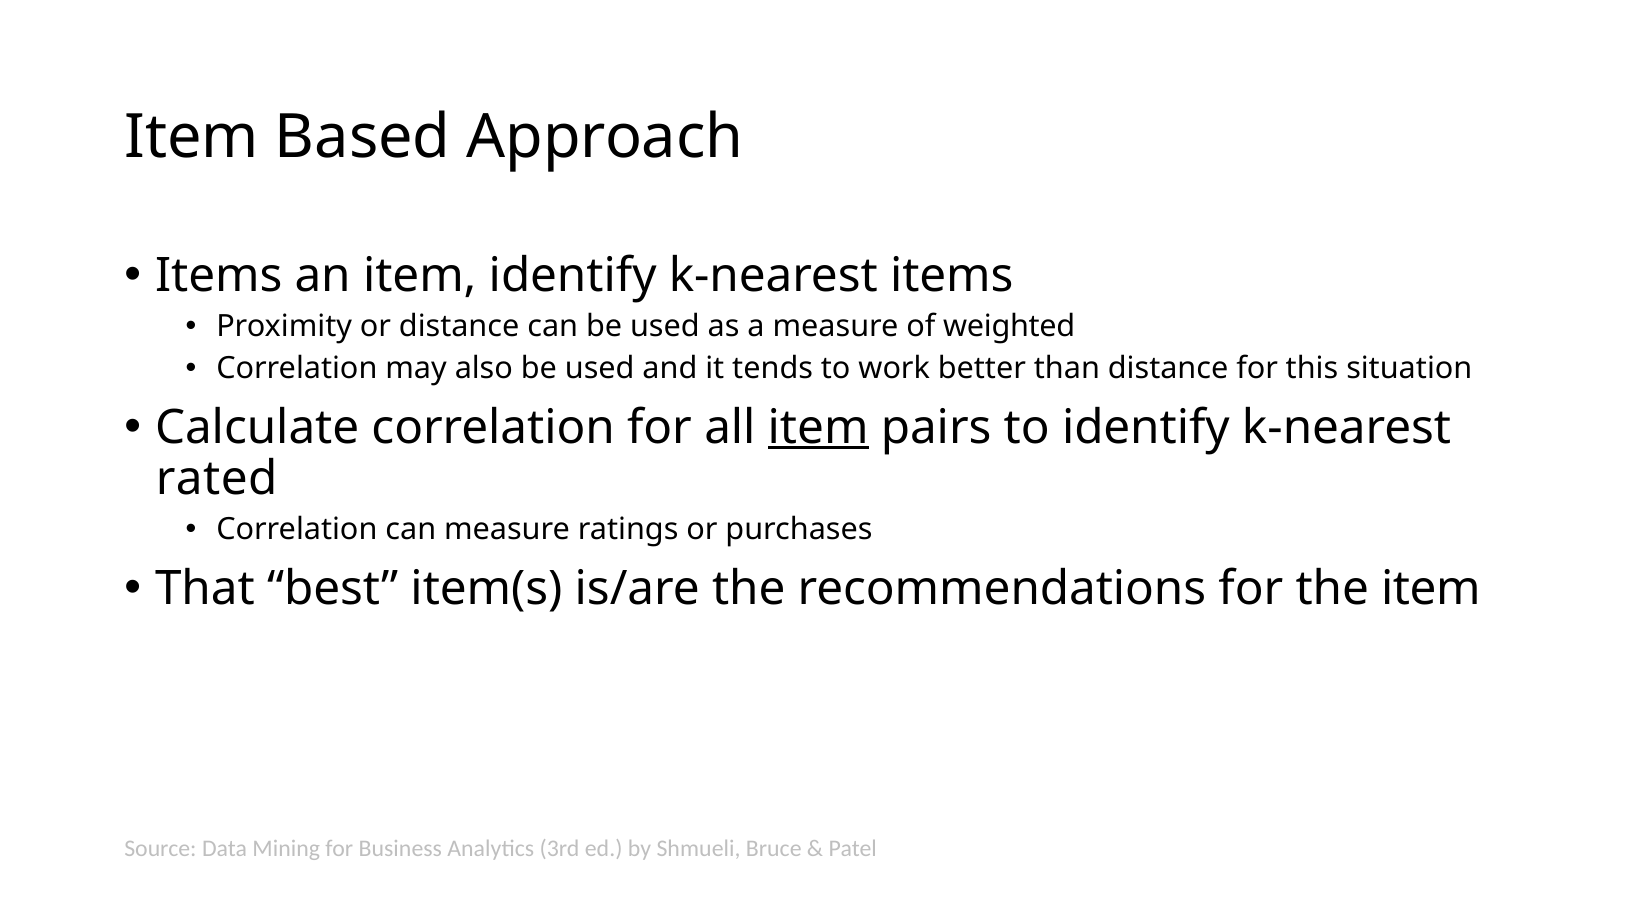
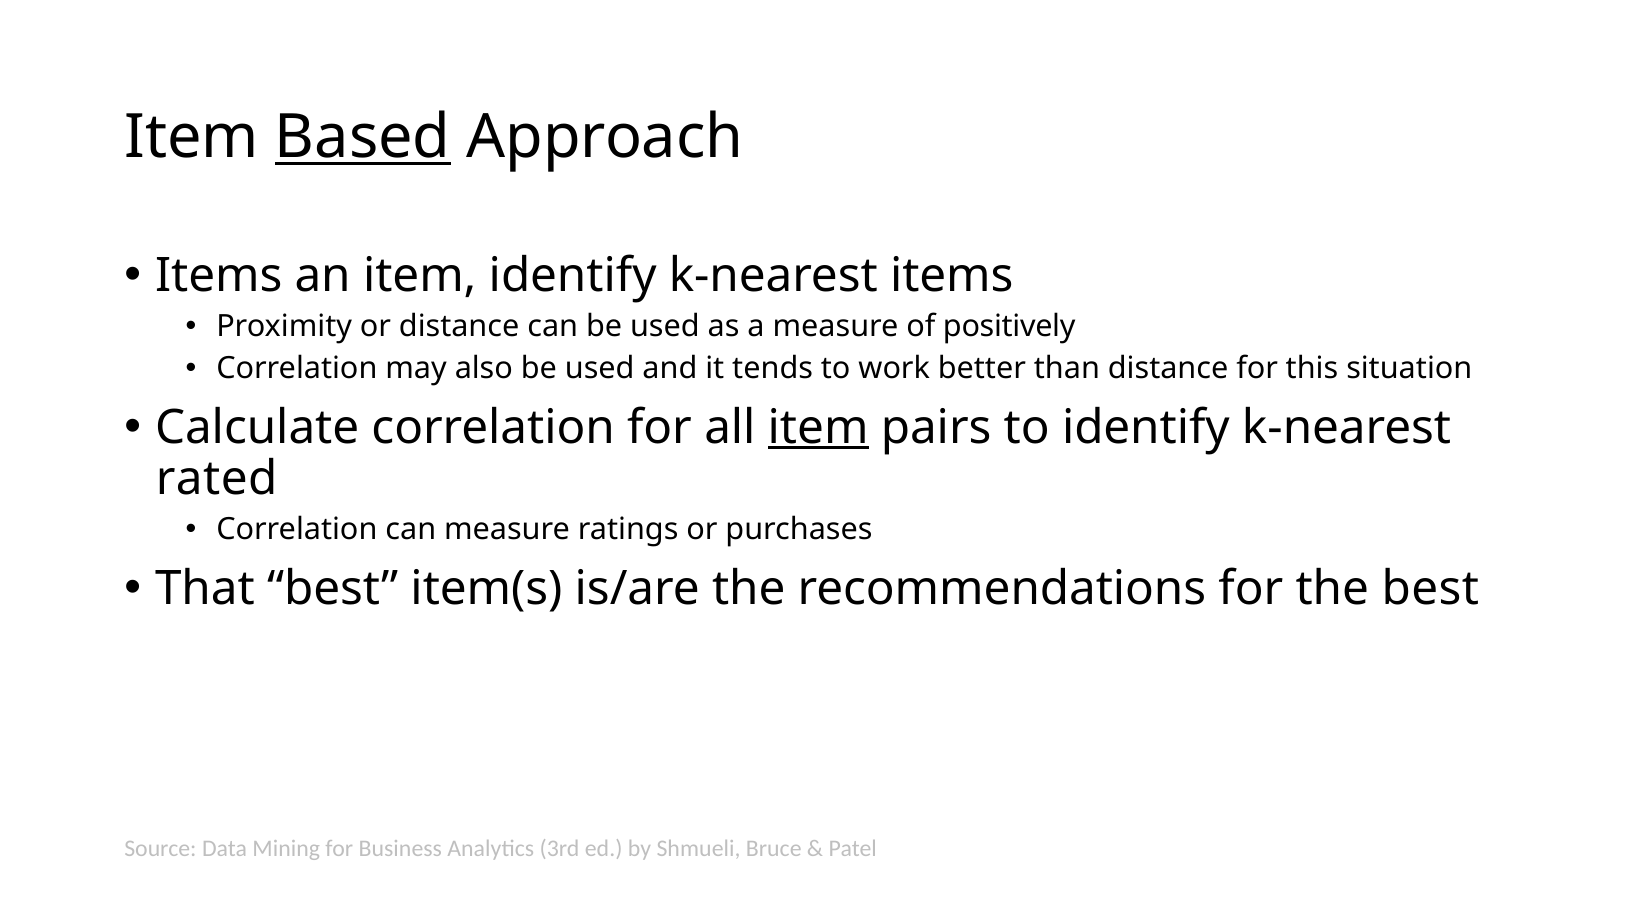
Based underline: none -> present (363, 137)
weighted: weighted -> positively (1009, 327)
the item: item -> best (1430, 589)
